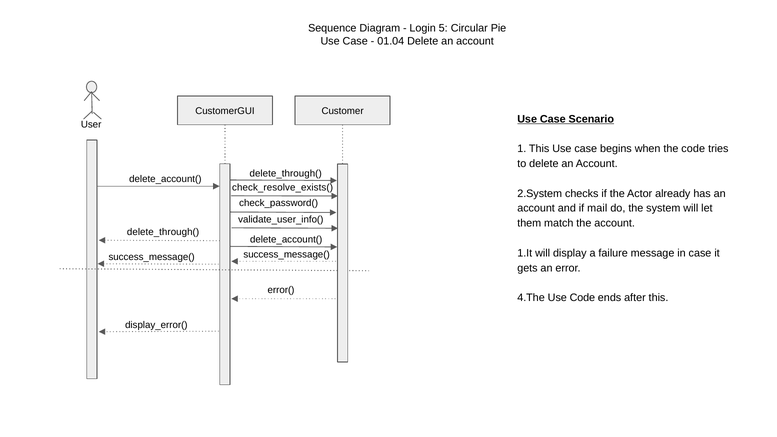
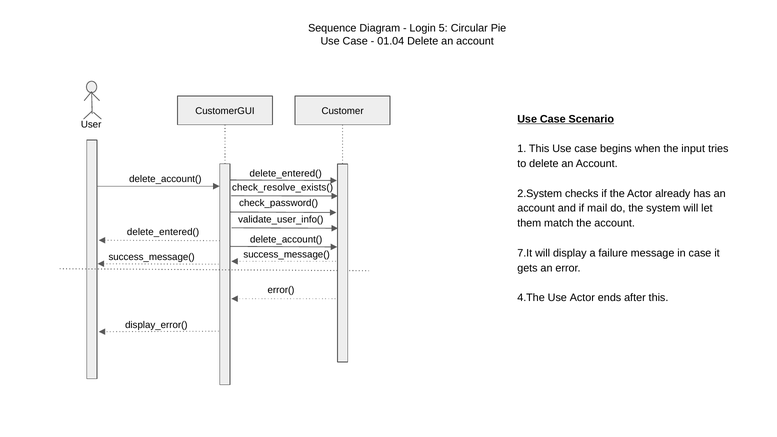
the code: code -> input (693, 149)
delete_through(: delete_through( -> delete_entered( (286, 173)
delete_through(: delete_through( -> delete_entered( (163, 232)
1.It: 1.It -> 7.It (525, 253)
Use Code: Code -> Actor (582, 298)
